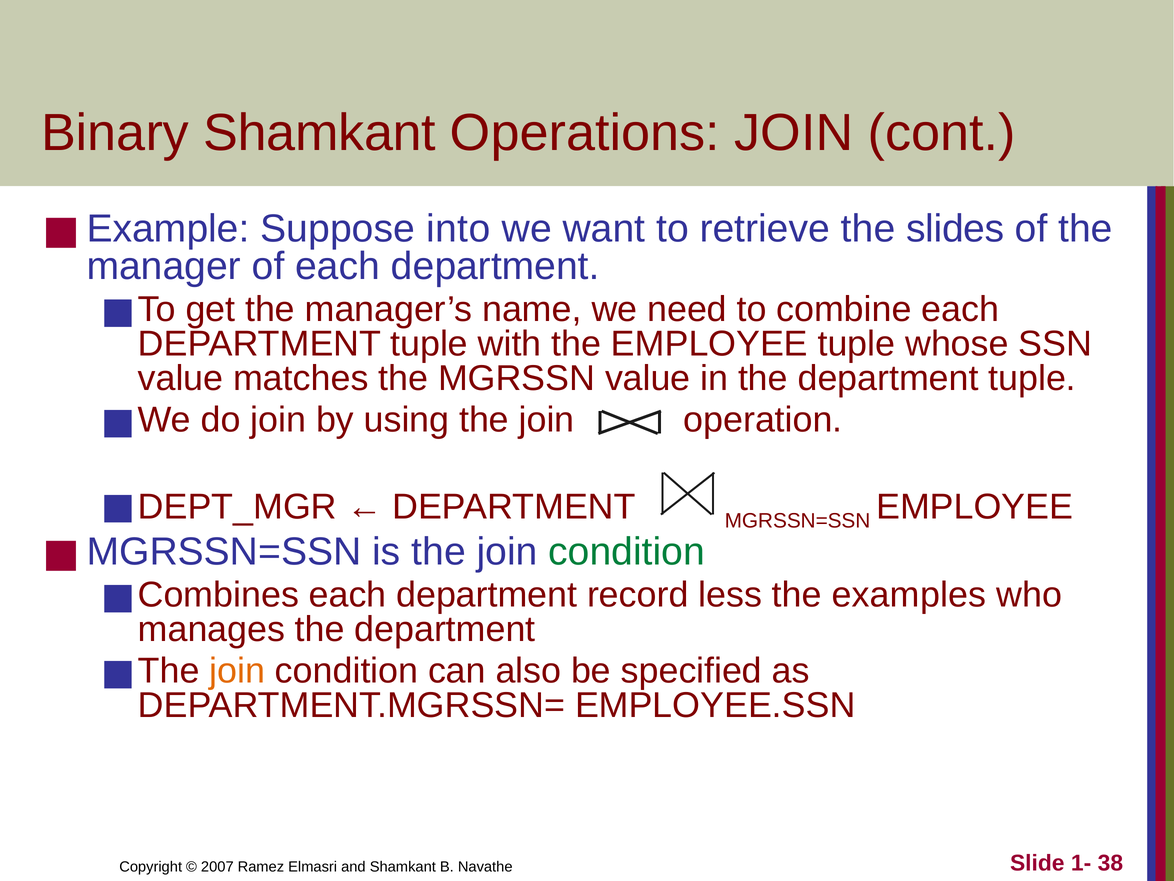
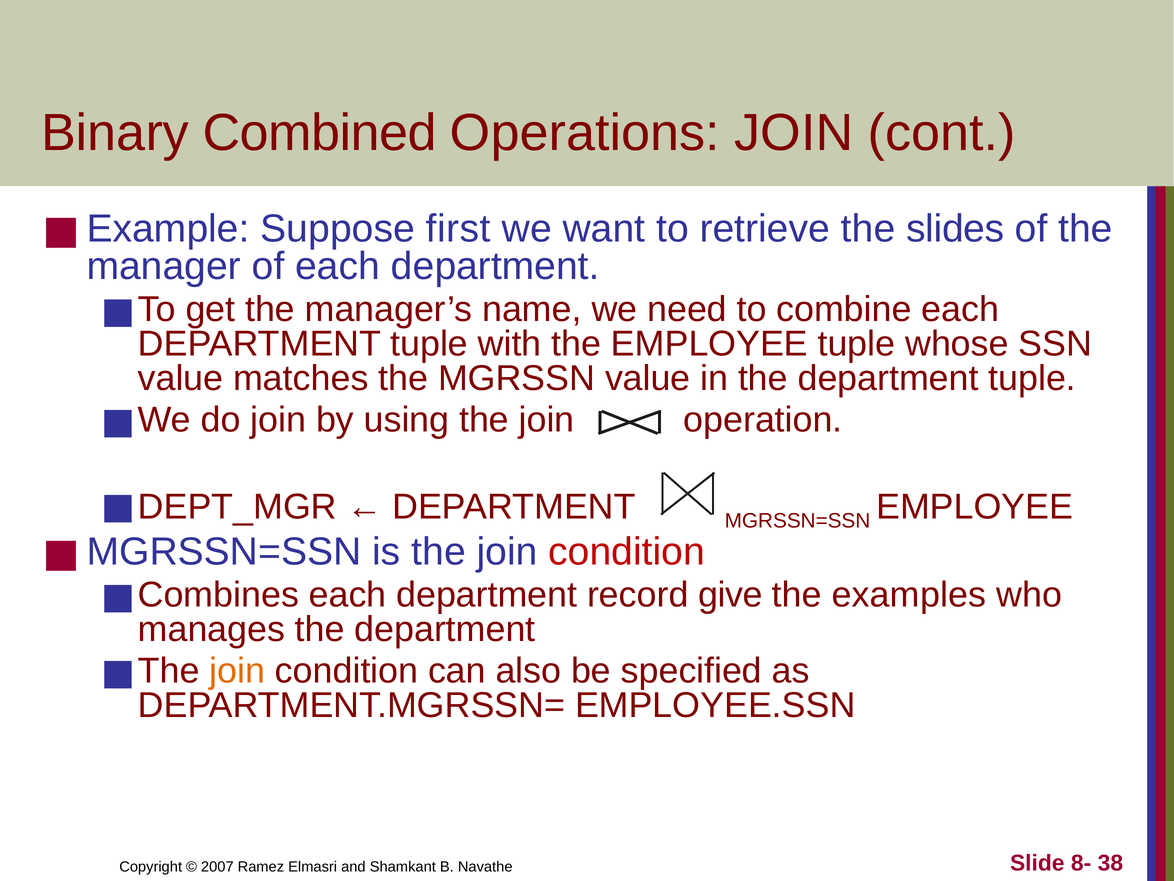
Binary Shamkant: Shamkant -> Combined (320, 133)
into: into -> first (458, 228)
condition colour: green -> red (627, 551)
less: less -> give (730, 595)
1-: 1- -> 8- (1081, 862)
